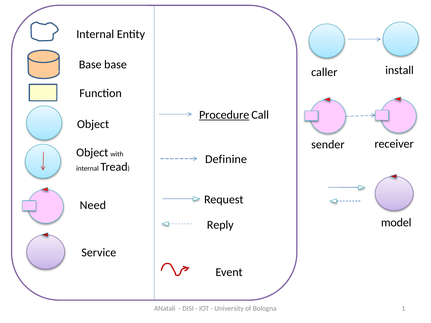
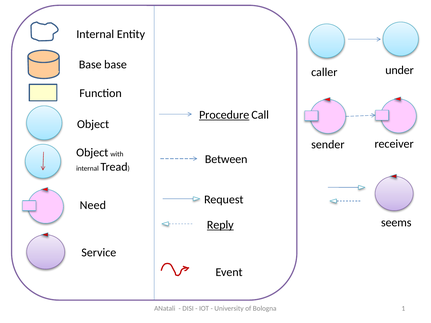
install: install -> under (400, 70)
Definine: Definine -> Between (226, 159)
model: model -> seems (396, 223)
Reply underline: none -> present (220, 225)
